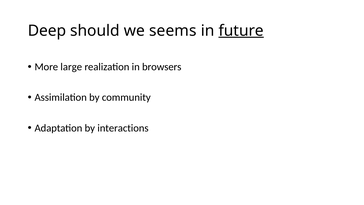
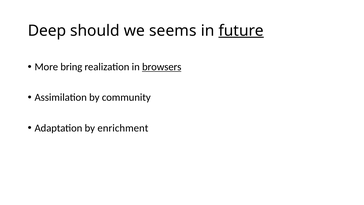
large: large -> bring (71, 67)
browsers underline: none -> present (162, 67)
interactions: interactions -> enrichment (123, 128)
